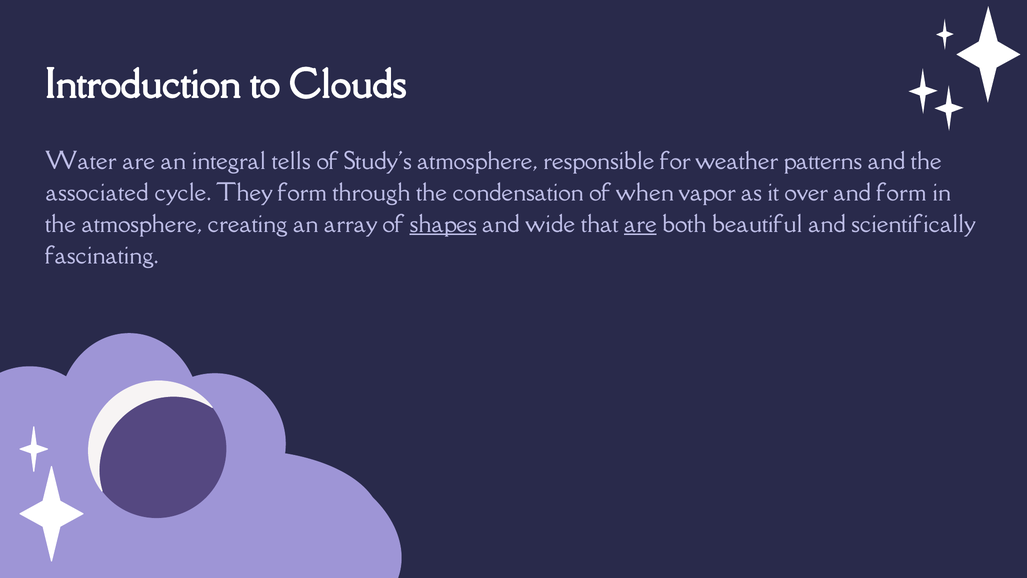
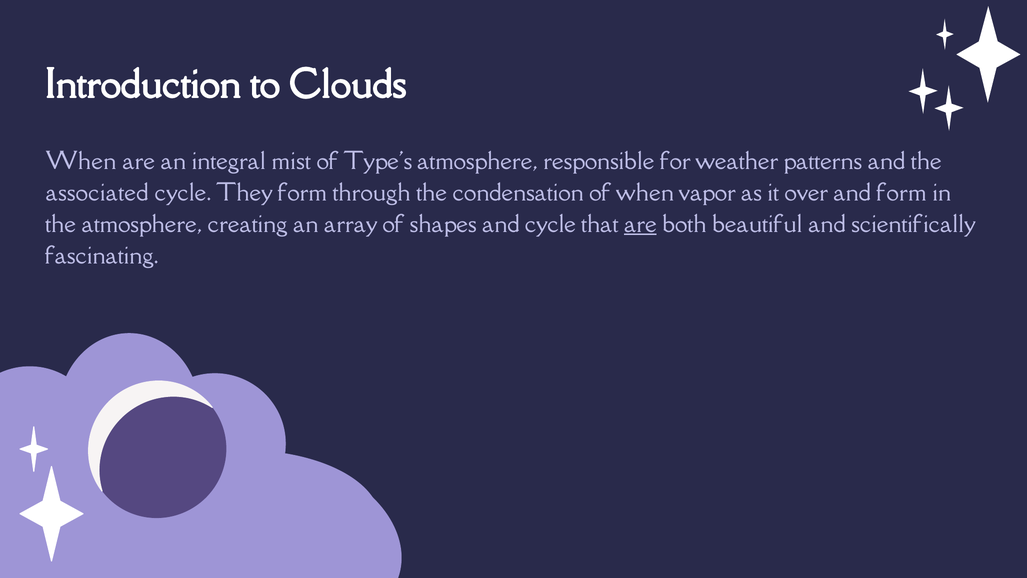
Water: Water -> When (81, 161)
tells: tells -> mist (291, 161)
Study's: Study's -> Type's (378, 161)
shapes underline: present -> none (443, 224)
and wide: wide -> cycle (550, 224)
